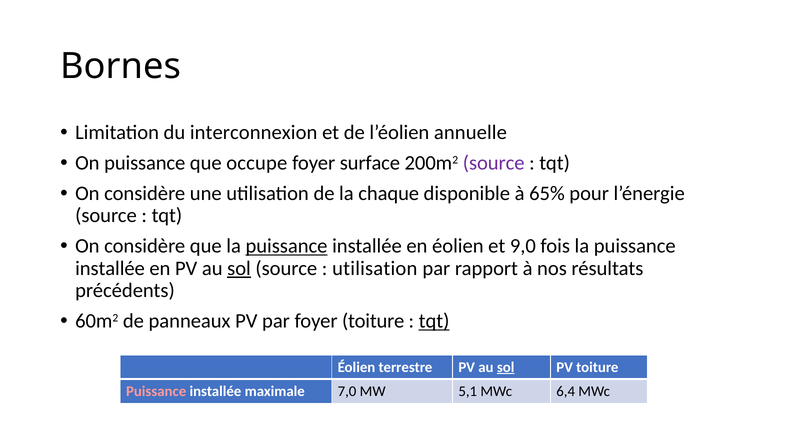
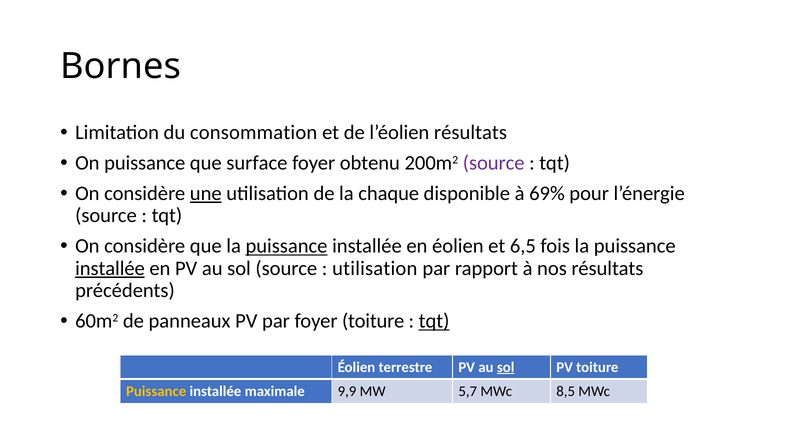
interconnexion: interconnexion -> consommation (254, 132)
l’éolien annuelle: annuelle -> résultats (470, 132)
occupe: occupe -> surface (257, 163)
surface: surface -> obtenu (370, 163)
une underline: none -> present (206, 193)
65%: 65% -> 69% (547, 193)
9,0: 9,0 -> 6,5 (523, 246)
installée underline: none -> present (110, 268)
sol underline: present -> none (239, 268)
Puissance colour: pink -> yellow (156, 391)
7,0: 7,0 -> 9,9 (347, 391)
5,1: 5,1 -> 5,7 (468, 391)
6,4: 6,4 -> 8,5 (566, 391)
